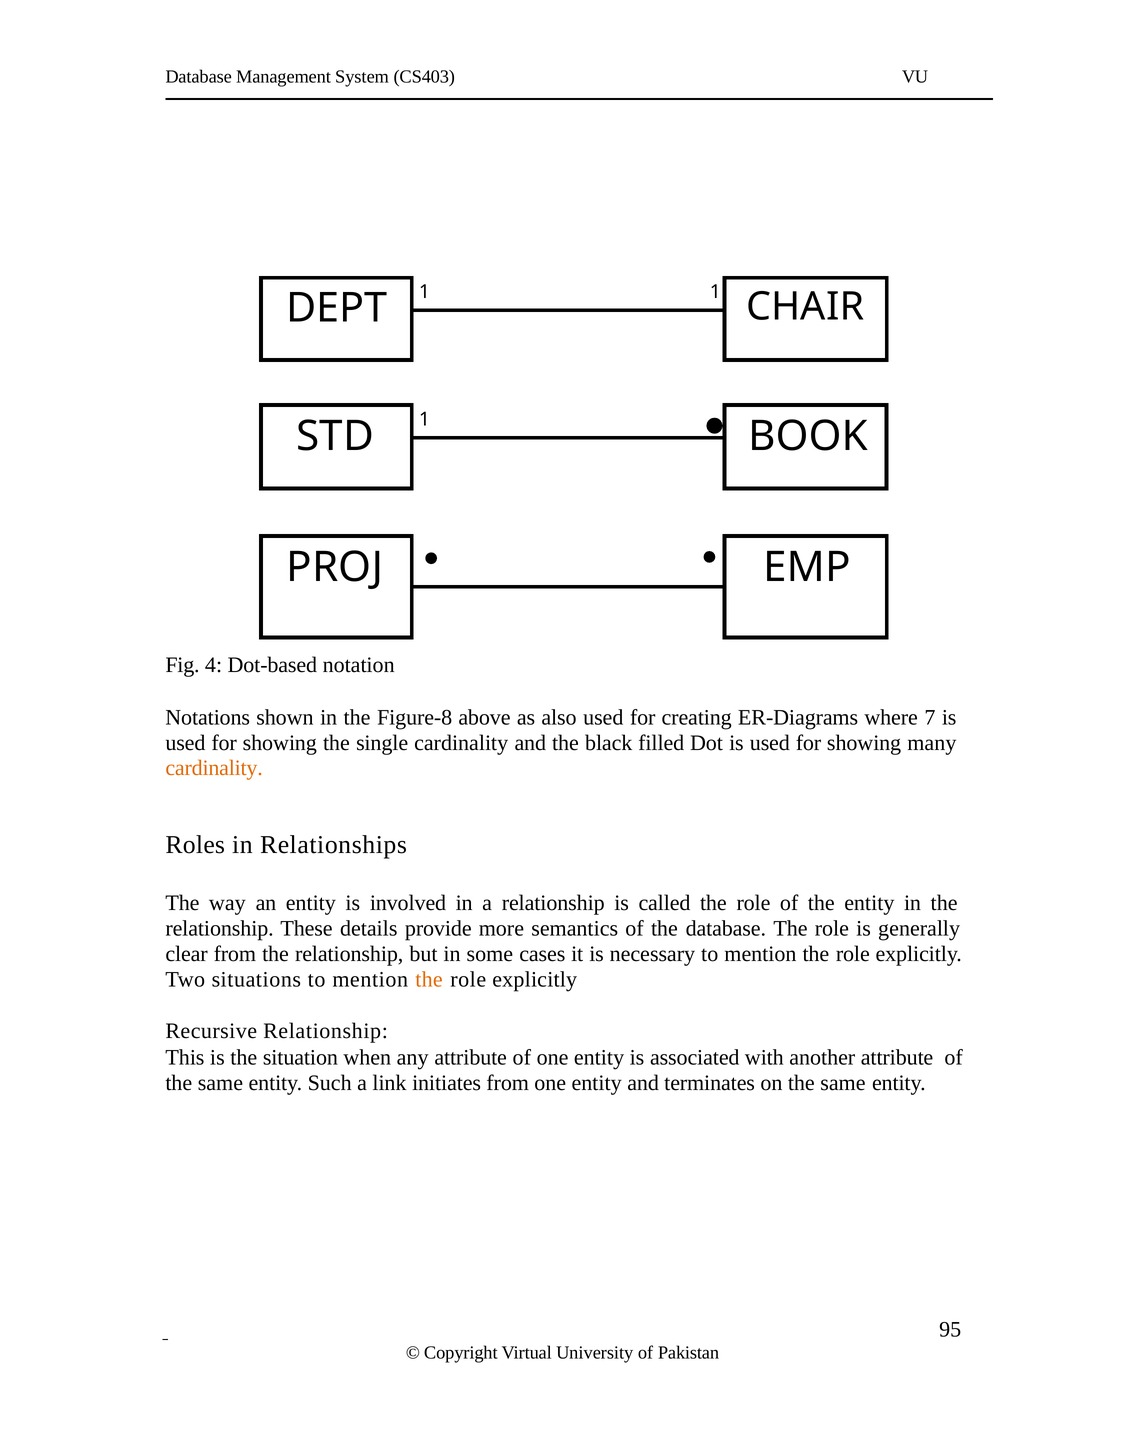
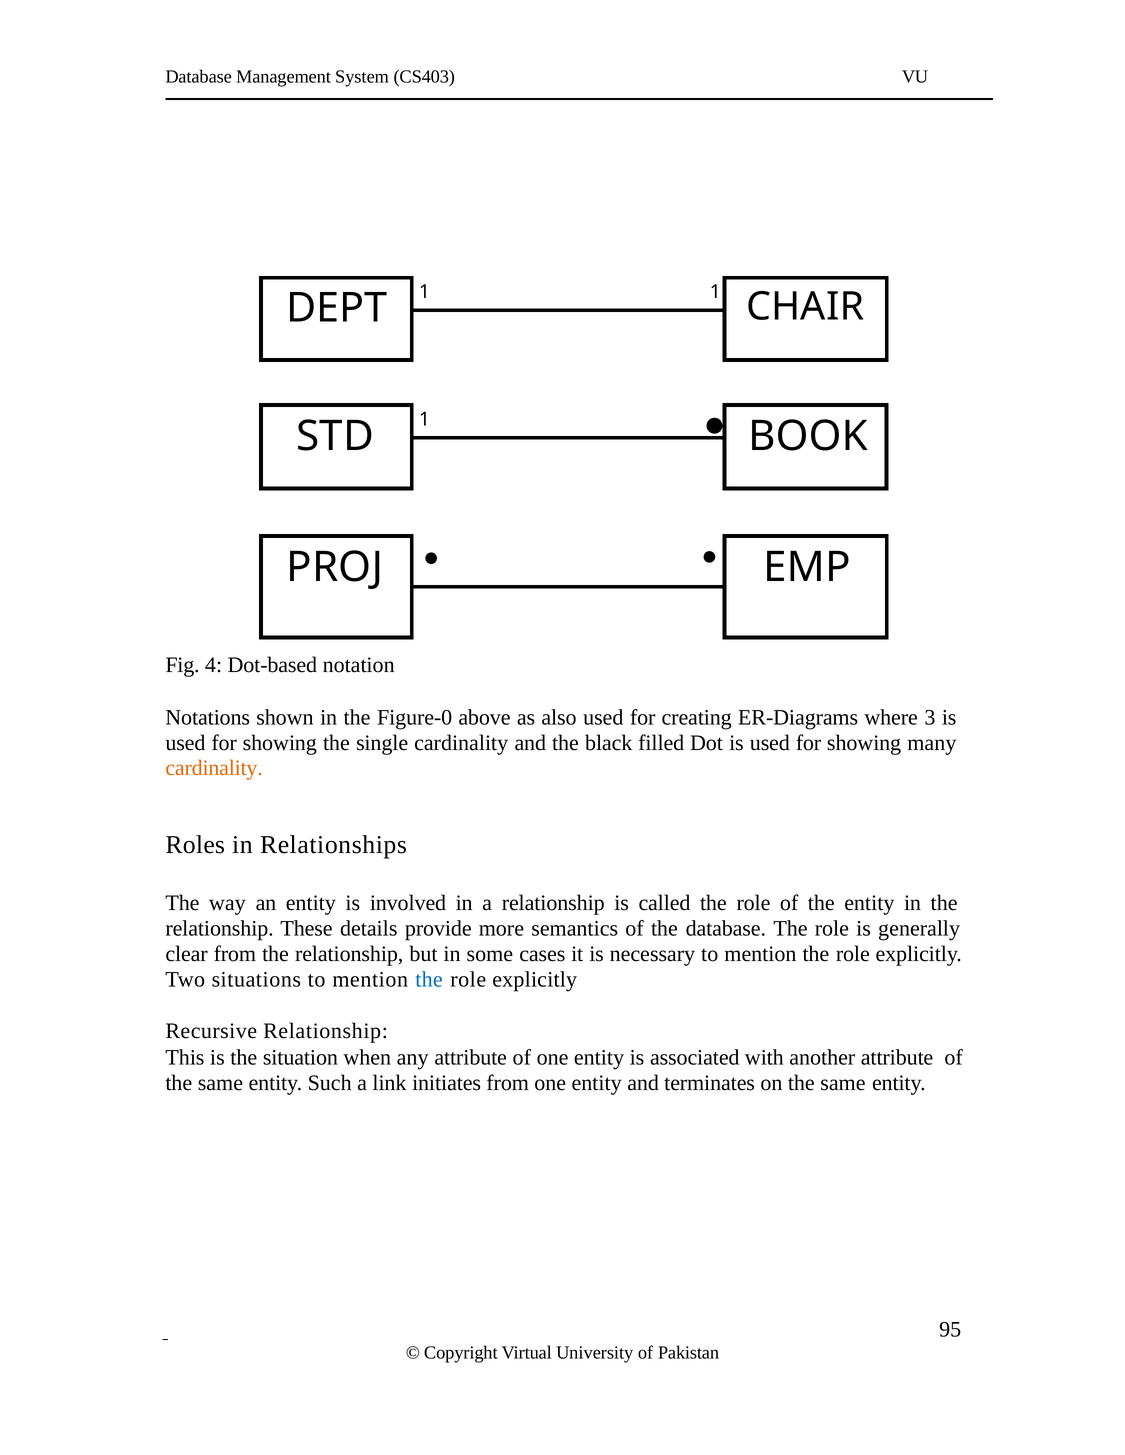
Figure-8: Figure-8 -> Figure-0 (415, 718)
7: 7 -> 3 (930, 718)
the colour: orange -> blue (429, 980)
